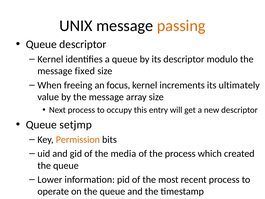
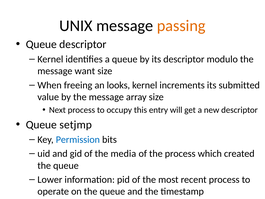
fixed: fixed -> want (85, 71)
focus: focus -> looks (118, 85)
ultimately: ultimately -> submitted (239, 85)
Permission colour: orange -> blue (78, 139)
